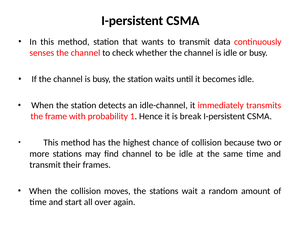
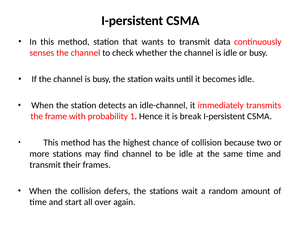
moves: moves -> defers (117, 191)
